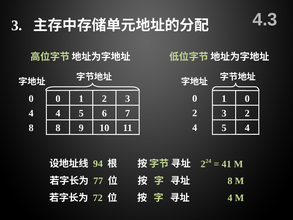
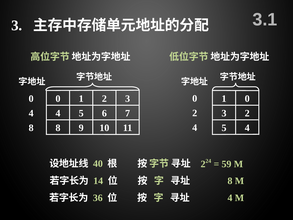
4.3: 4.3 -> 3.1 (265, 20)
41: 41 -> 59 (226, 164)
94: 94 -> 40 (98, 164)
77: 77 -> 14 (98, 181)
72: 72 -> 36 (98, 198)
